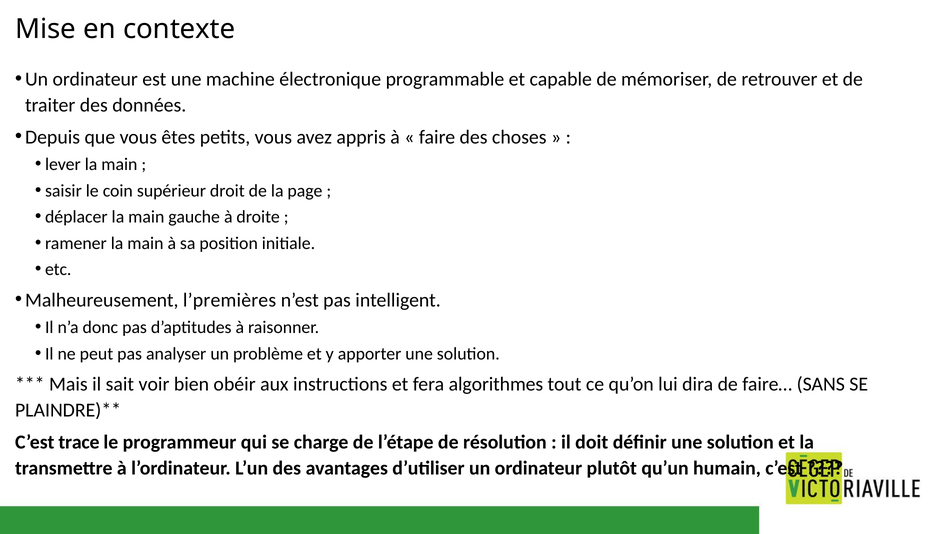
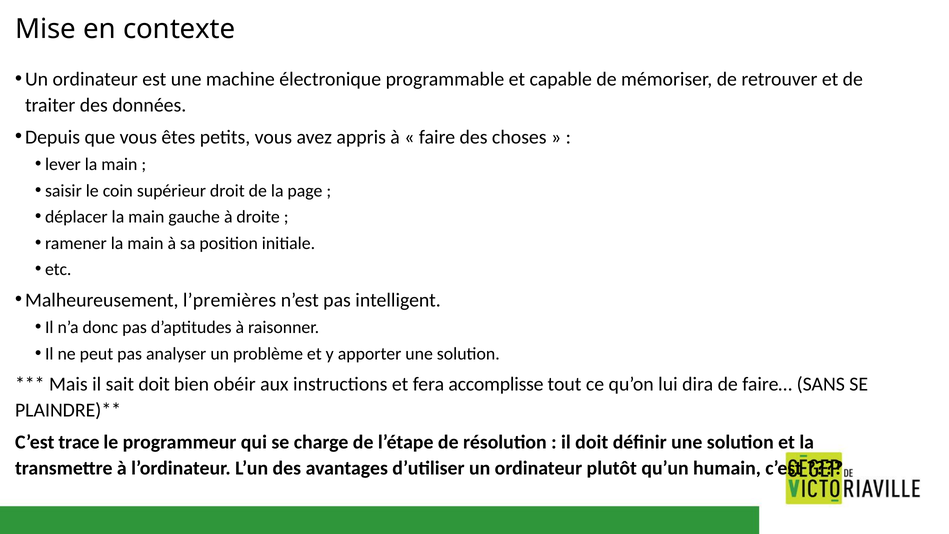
sait voir: voir -> doit (154, 384)
algorithmes: algorithmes -> accomplisse (496, 384)
